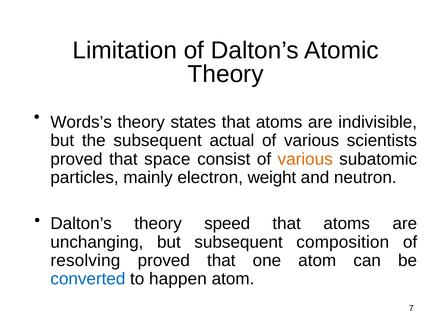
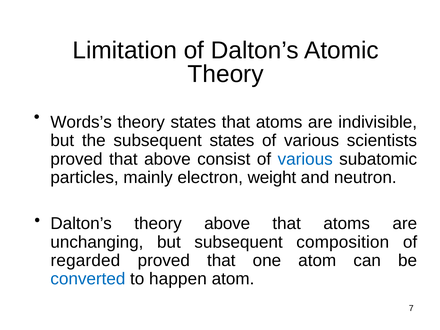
subsequent actual: actual -> states (232, 141)
that space: space -> above (167, 159)
various colour: orange -> blue (305, 159)
theory speed: speed -> above (227, 224)
resolving: resolving -> regarded (85, 261)
